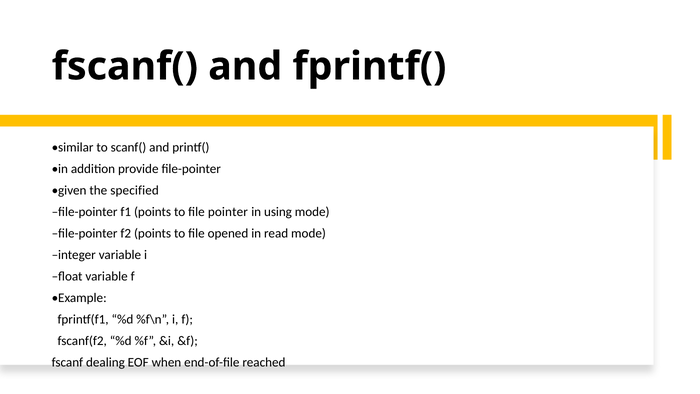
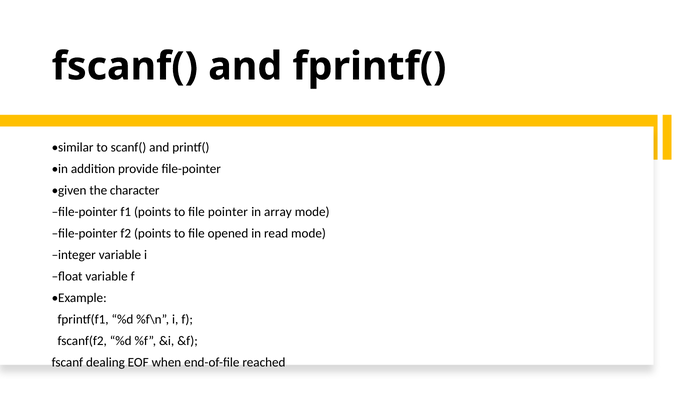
specified: specified -> character (135, 190)
using: using -> array (278, 212)
